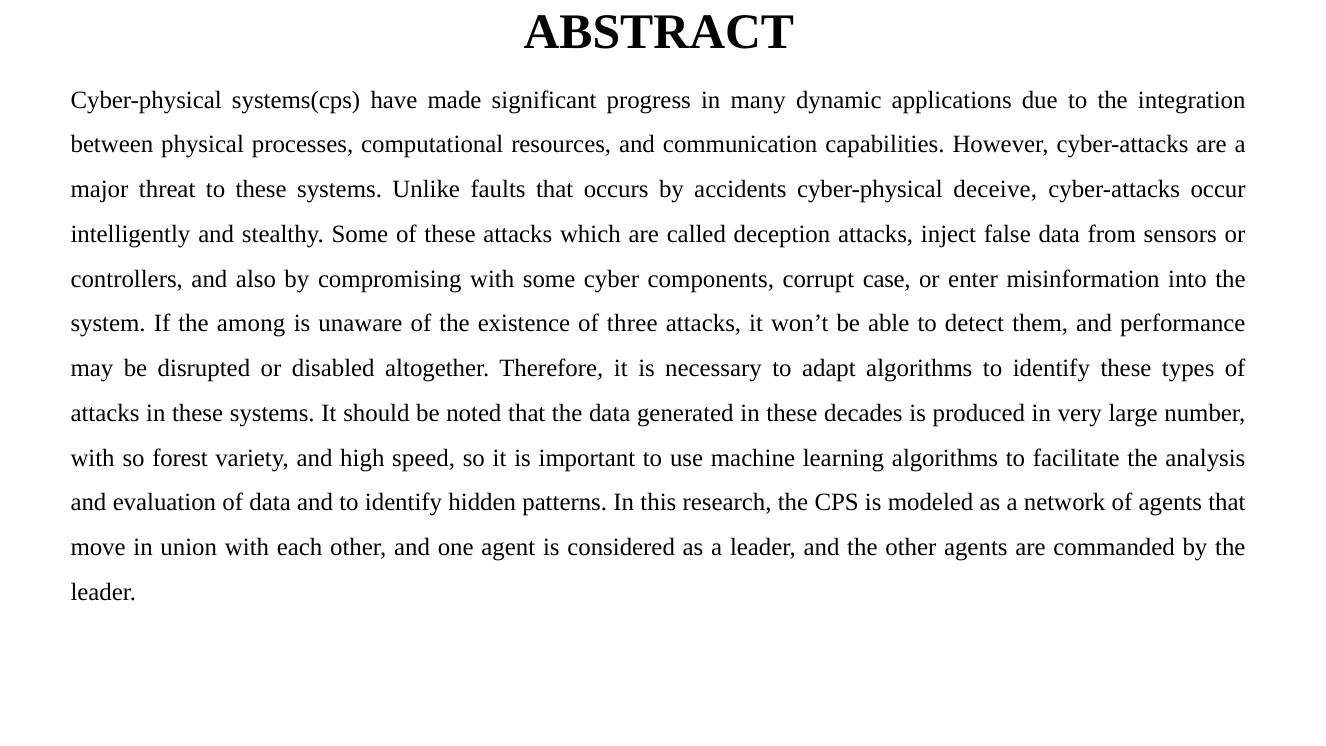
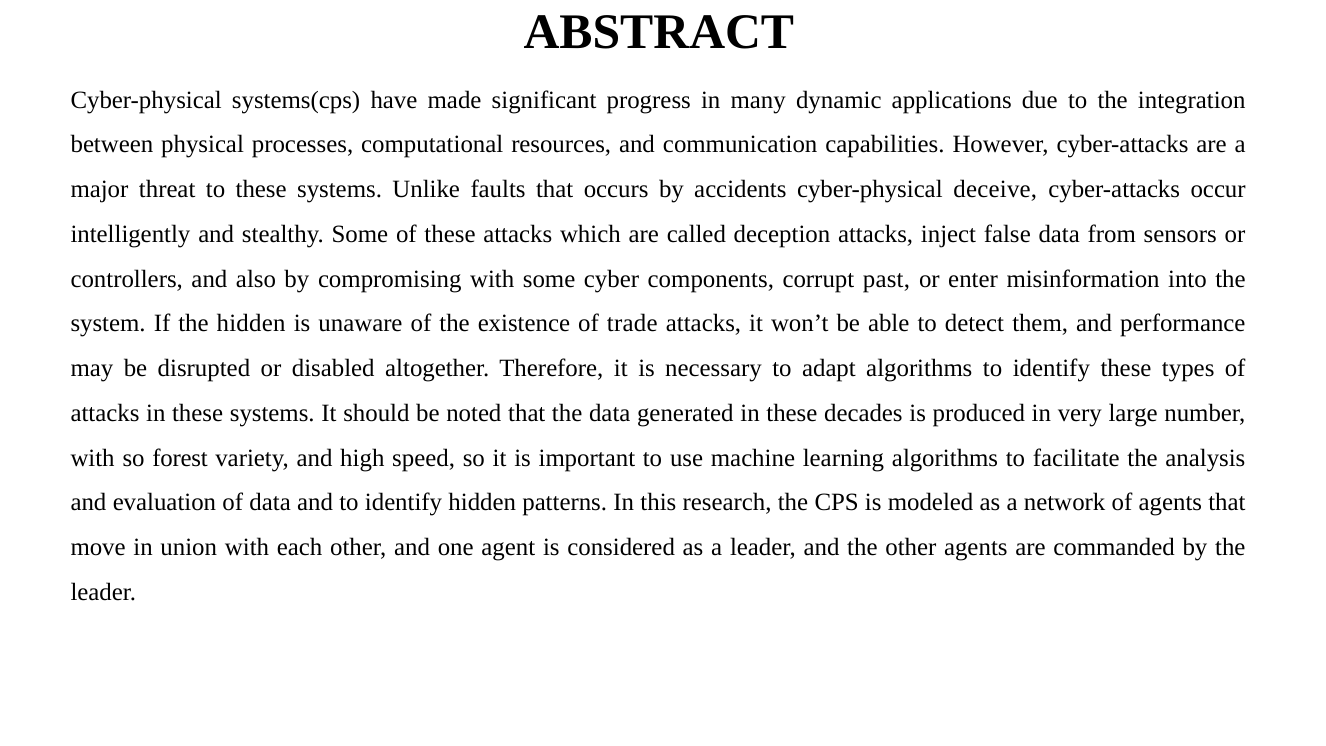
case: case -> past (886, 279)
the among: among -> hidden (251, 324)
three: three -> trade (632, 324)
